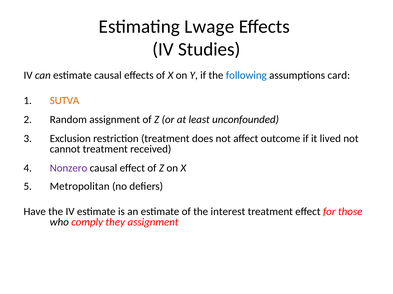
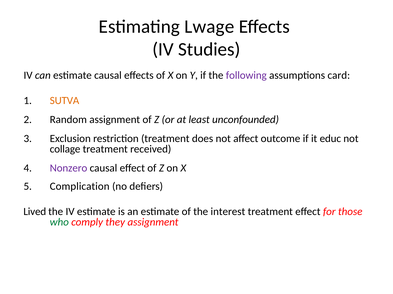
following colour: blue -> purple (246, 76)
lived: lived -> educ (330, 139)
cannot: cannot -> collage (65, 149)
Metropolitan: Metropolitan -> Complication (80, 187)
Have: Have -> Lived (35, 212)
who colour: black -> green (59, 223)
